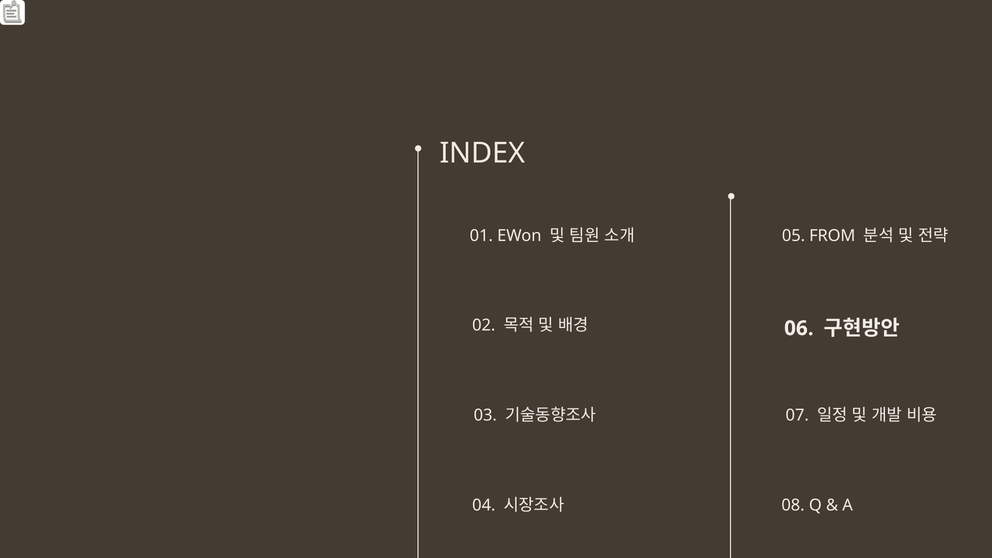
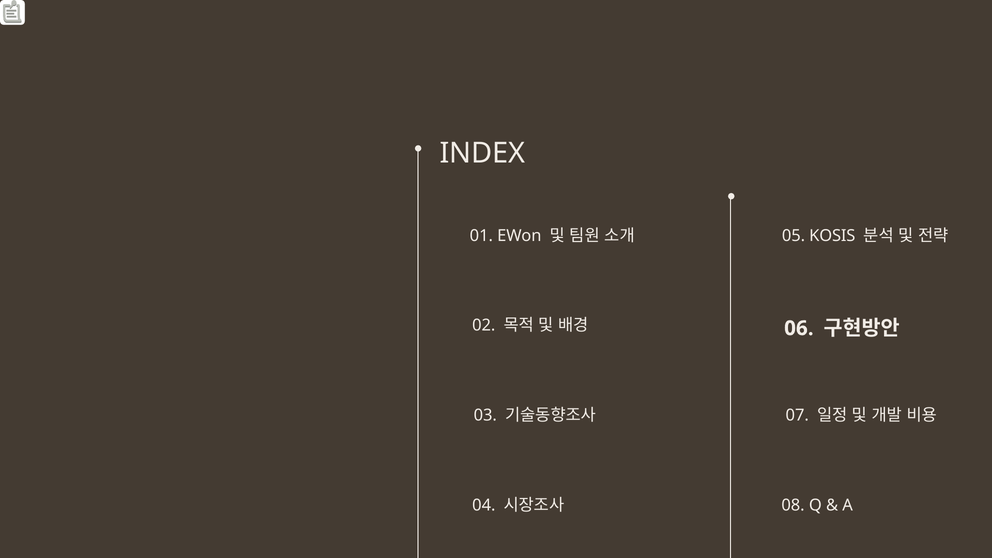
FROM: FROM -> KOSIS (832, 236)
